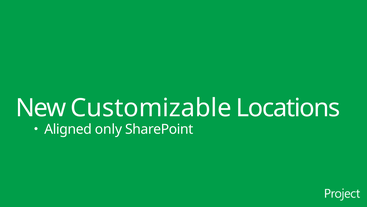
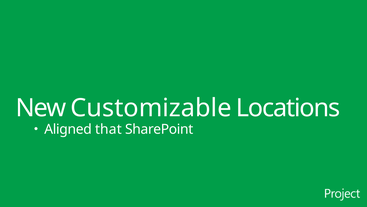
only: only -> that (108, 129)
